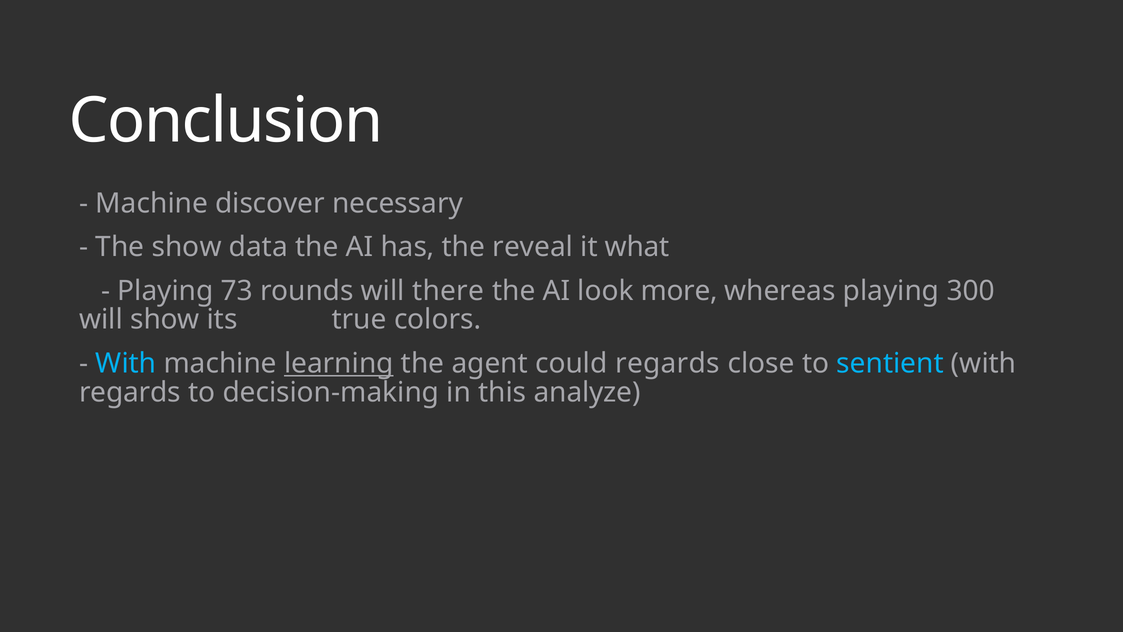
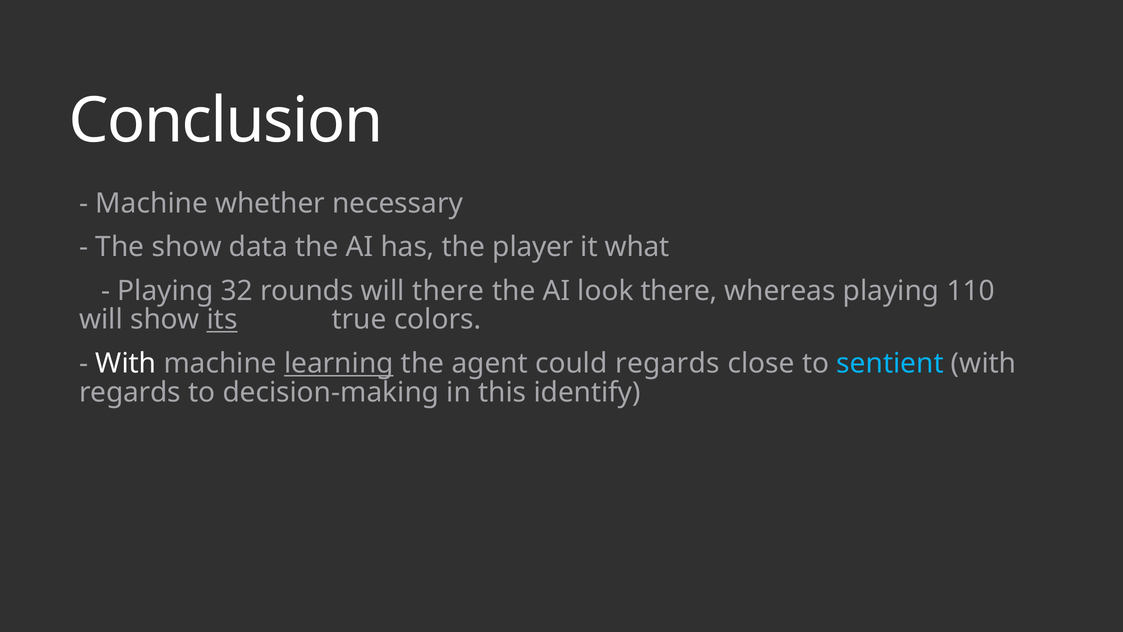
discover: discover -> whether (270, 203)
reveal: reveal -> player (533, 247)
73: 73 -> 32 (237, 291)
look more: more -> there (679, 291)
300: 300 -> 110 (971, 291)
its underline: none -> present (222, 320)
With colour: light blue -> white (126, 363)
analyze: analyze -> identify (587, 392)
